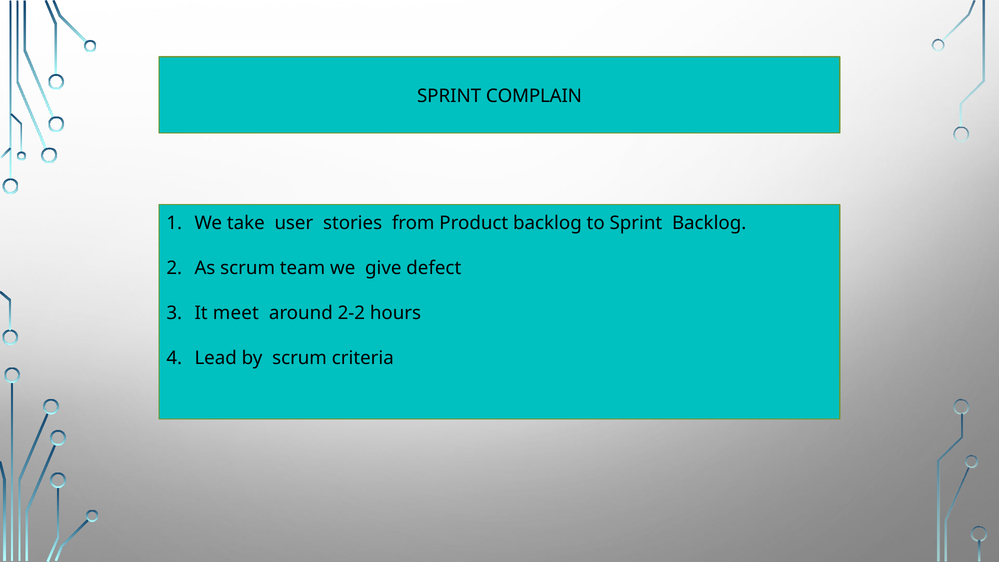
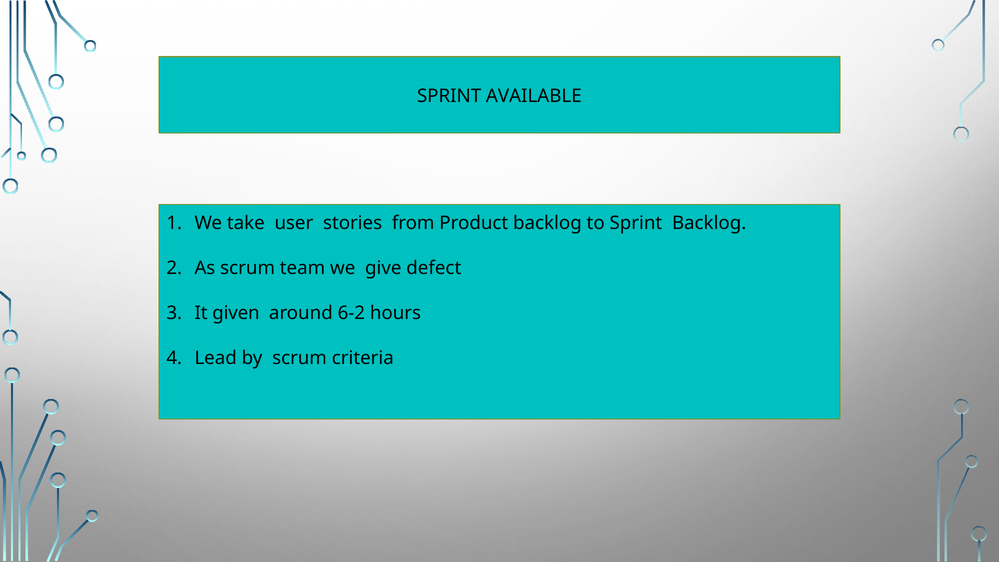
COMPLAIN: COMPLAIN -> AVAILABLE (534, 96)
meet: meet -> given (236, 313)
2-2: 2-2 -> 6-2 (351, 313)
